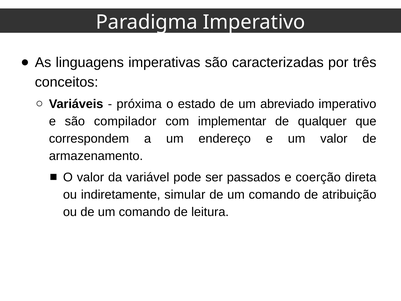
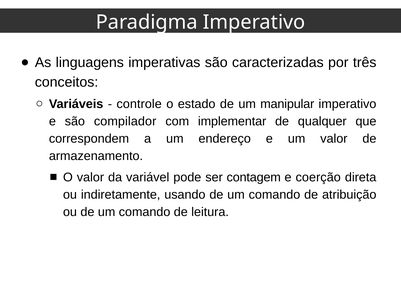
próxima: próxima -> controle (139, 104)
abreviado: abreviado -> manipular (287, 104)
passados: passados -> contagem (254, 177)
simular: simular -> usando (185, 194)
